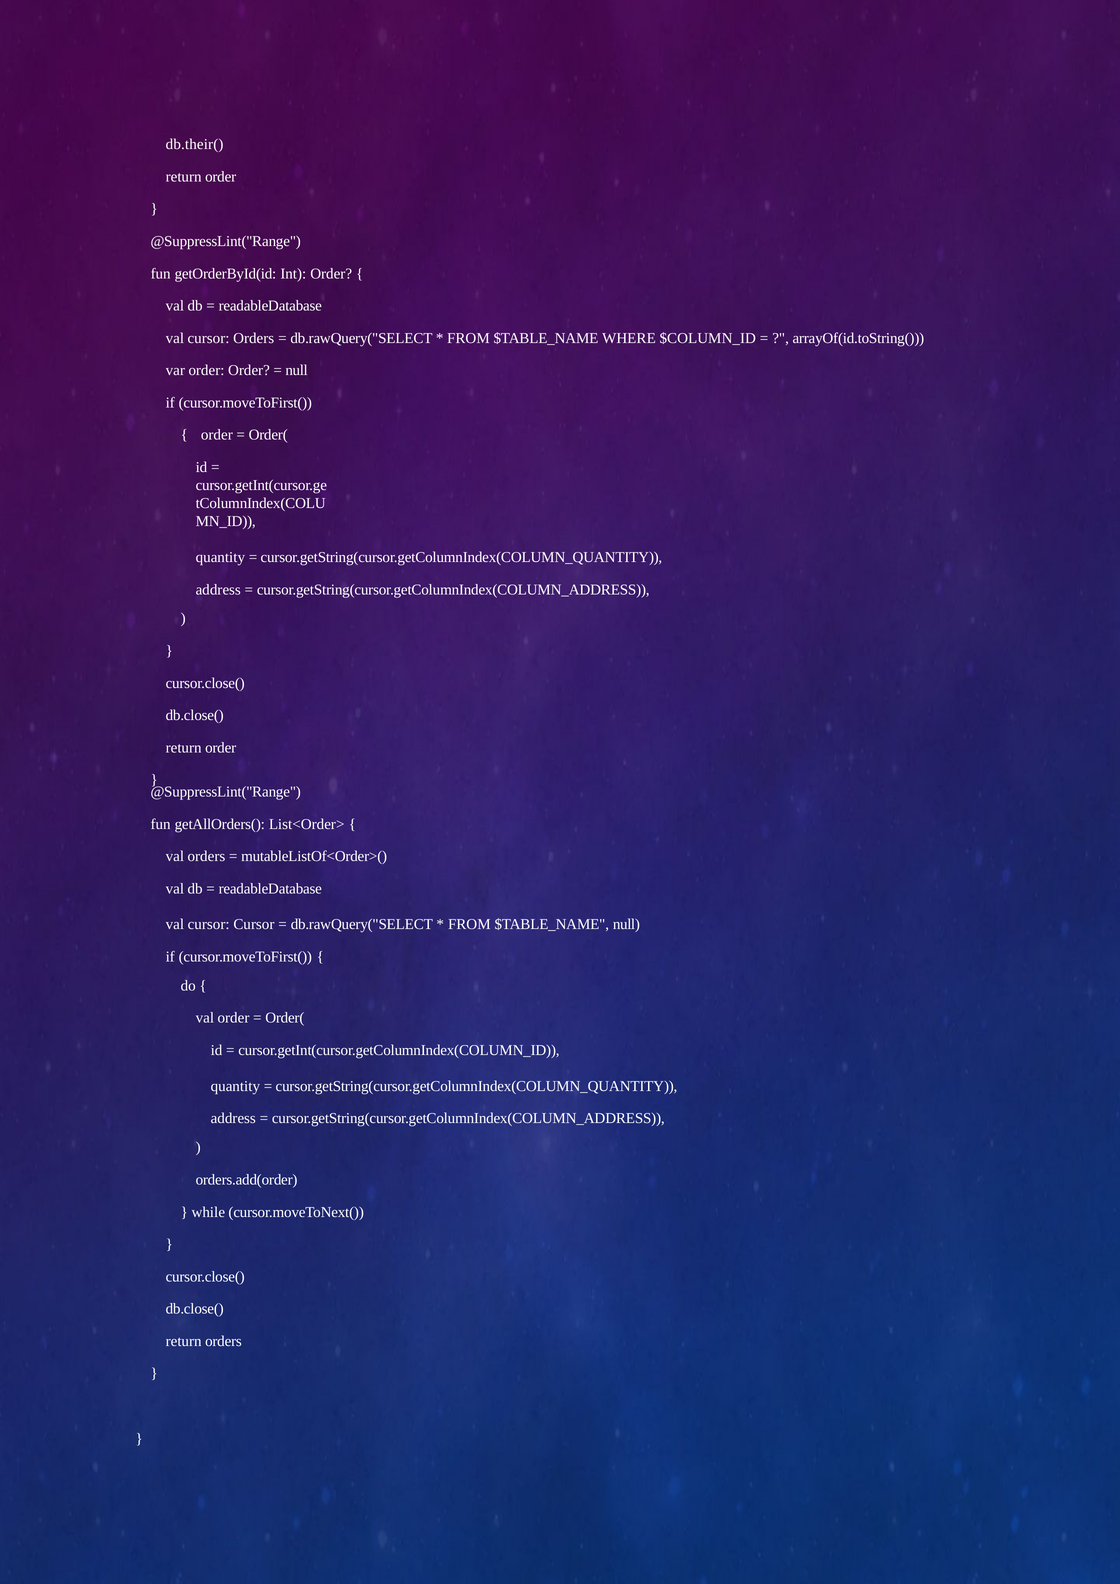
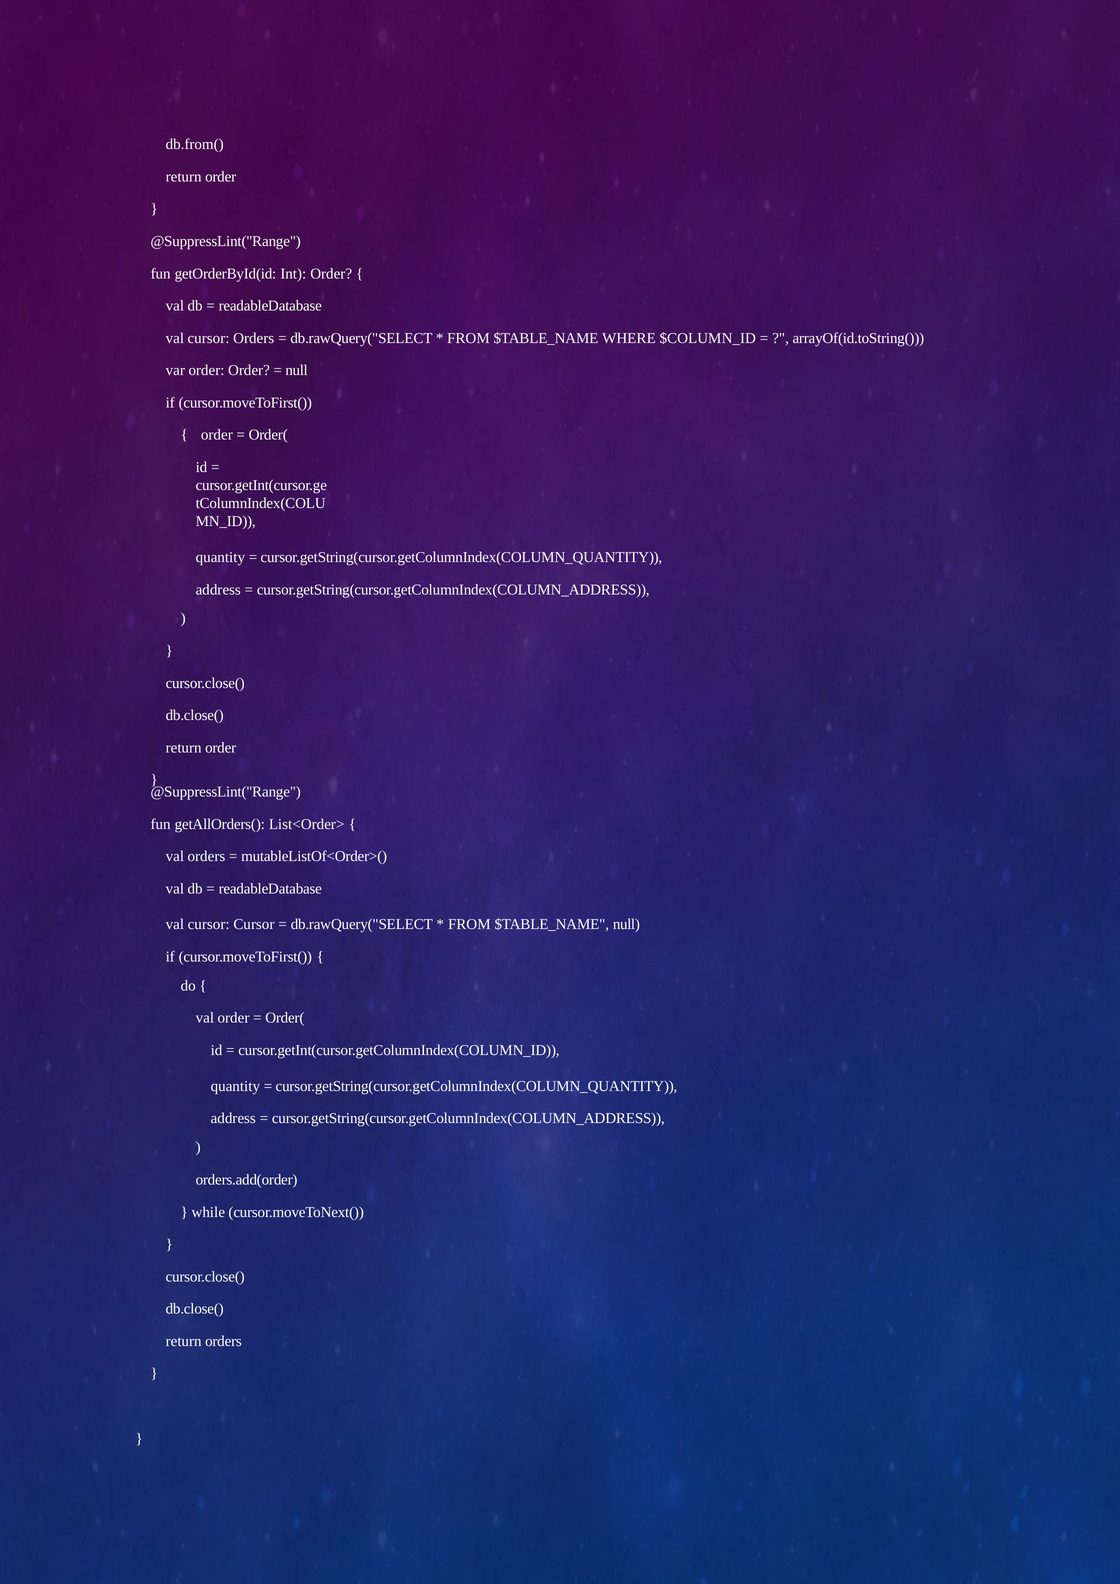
db.their(: db.their( -> db.from( (195, 144)
